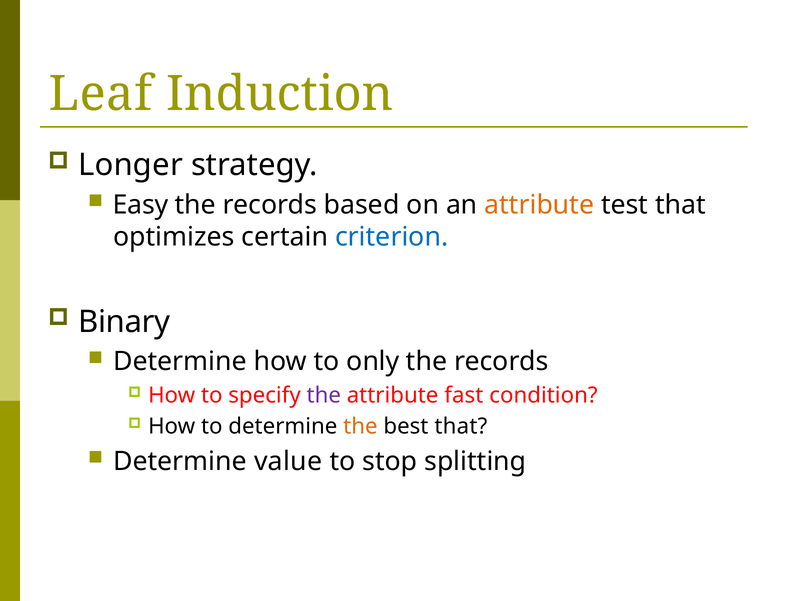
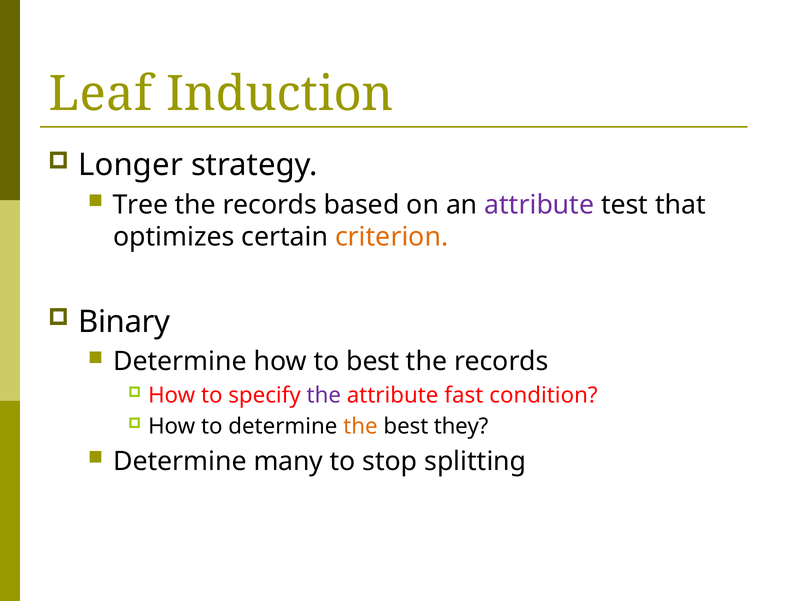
Easy: Easy -> Tree (141, 205)
attribute colour: orange -> purple (539, 205)
criterion colour: blue -> orange (392, 237)
to only: only -> best (373, 362)
best that: that -> they (461, 426)
value: value -> many (288, 461)
